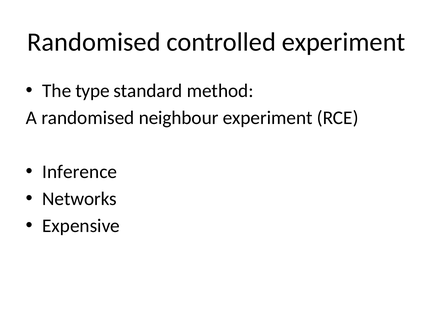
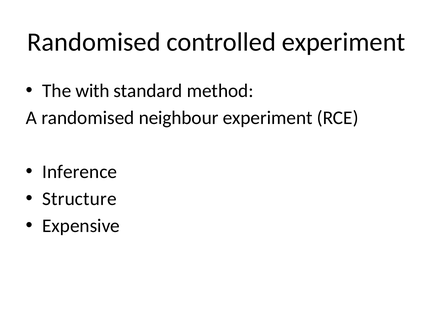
type: type -> with (93, 91)
Networks: Networks -> Structure (79, 199)
